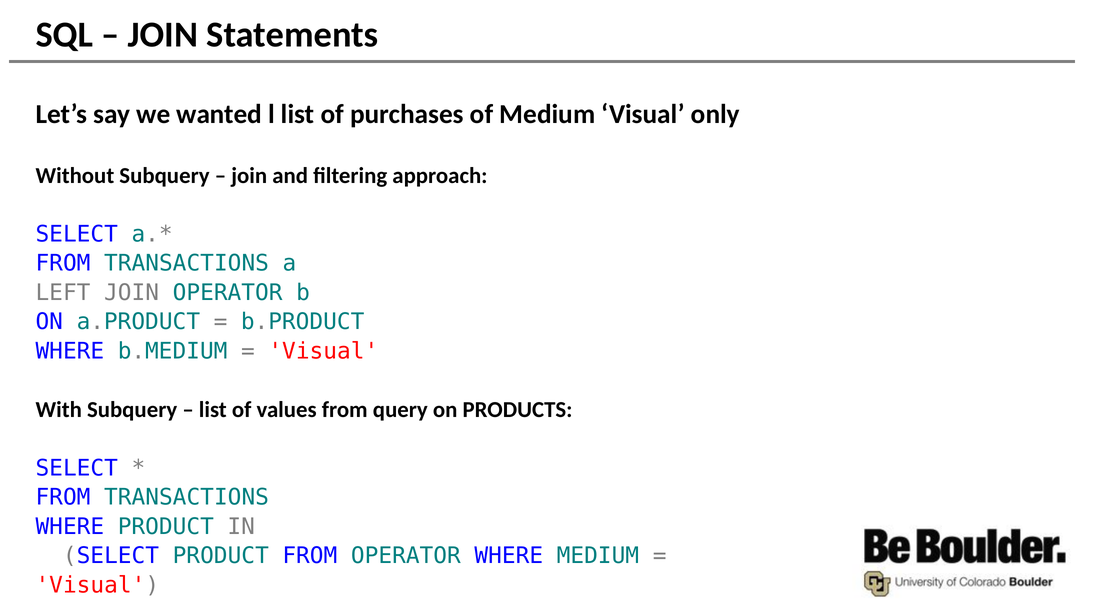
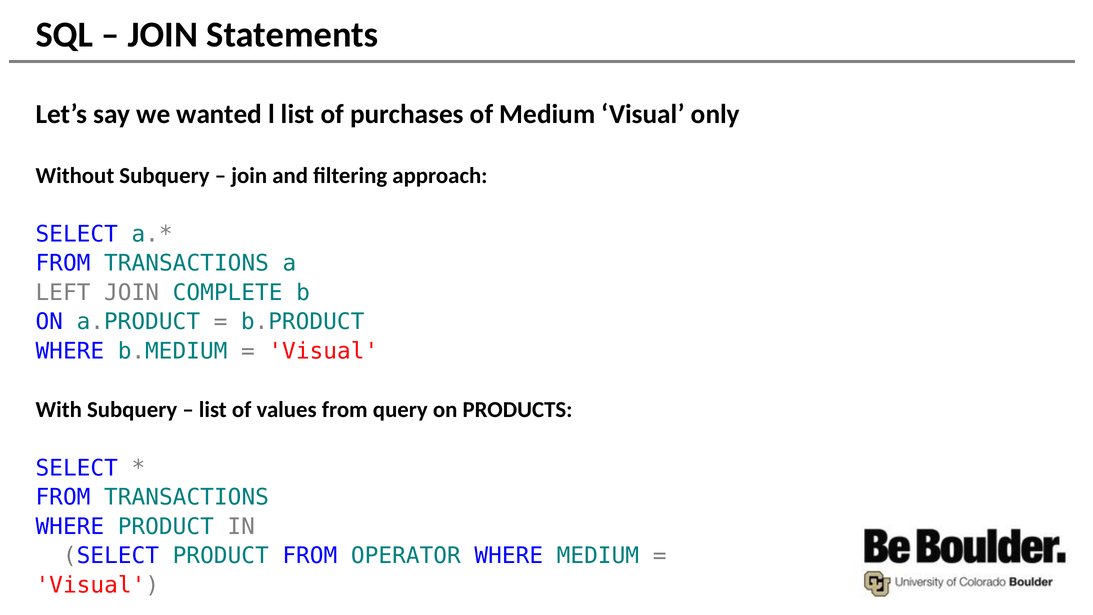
JOIN OPERATOR: OPERATOR -> COMPLETE (228, 293)
